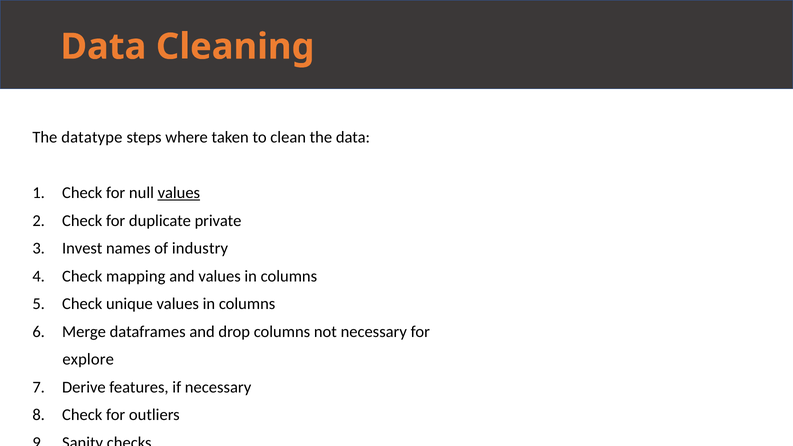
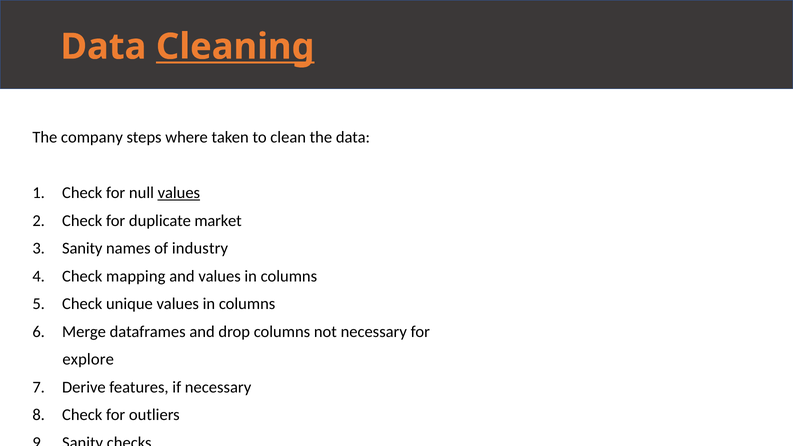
Cleaning underline: none -> present (235, 47)
datatype: datatype -> company (92, 138)
private: private -> market (218, 221)
Invest: Invest -> Sanity (82, 249)
